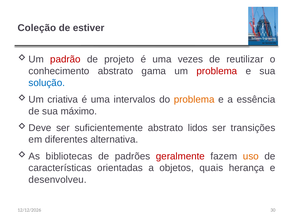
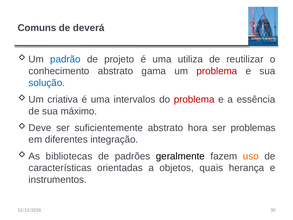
Coleção: Coleção -> Comuns (37, 28)
estiver: estiver -> deverá (89, 28)
padrão colour: red -> blue (65, 59)
vezes: vezes -> utiliza (190, 59)
problema colour: orange -> red (194, 99)
lidos: lidos -> hora (198, 128)
transições: transições -> problemas (253, 128)
alternativa: alternativa -> integração (114, 139)
geralmente colour: red -> black (180, 156)
desenvolveu: desenvolveu -> instrumentos (58, 179)
